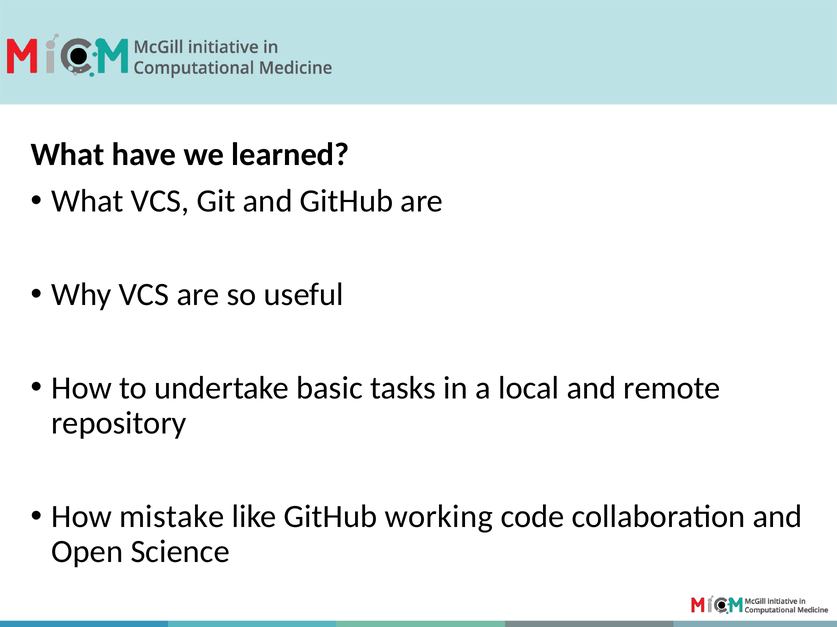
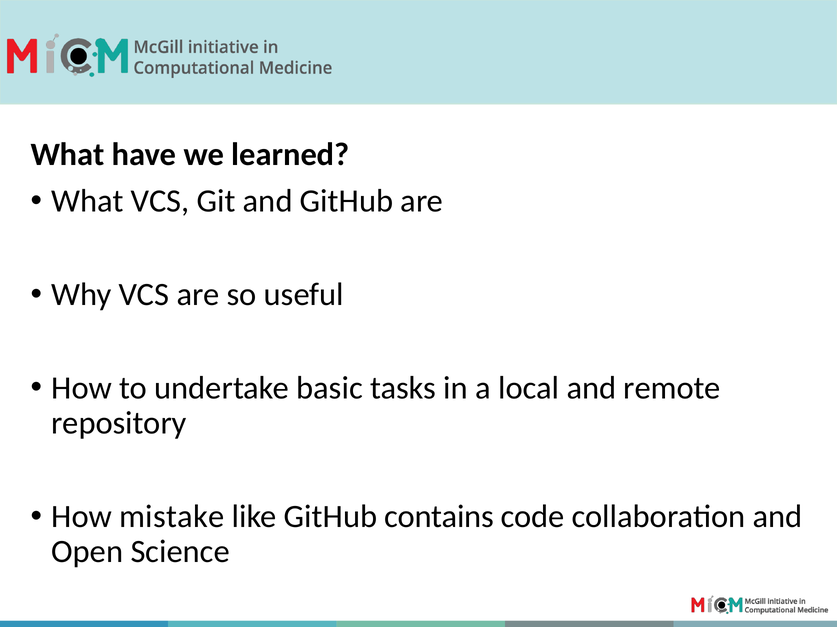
working: working -> contains (439, 517)
